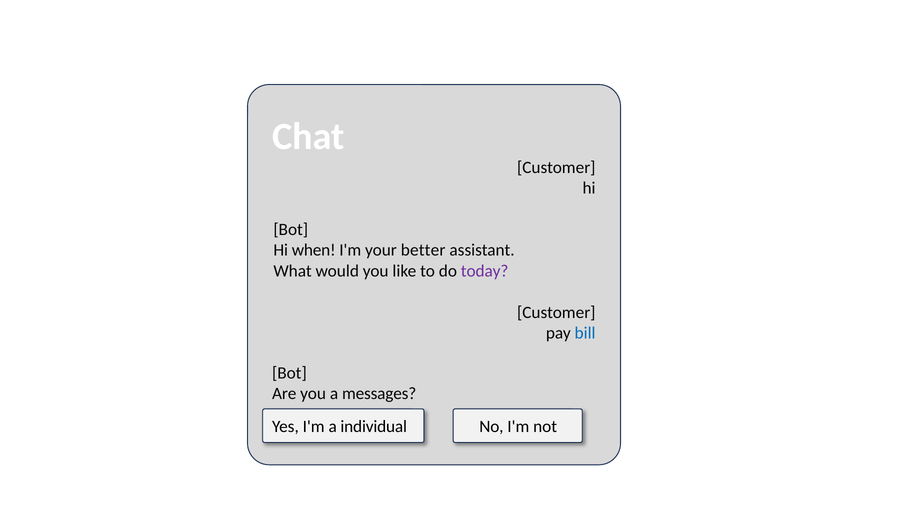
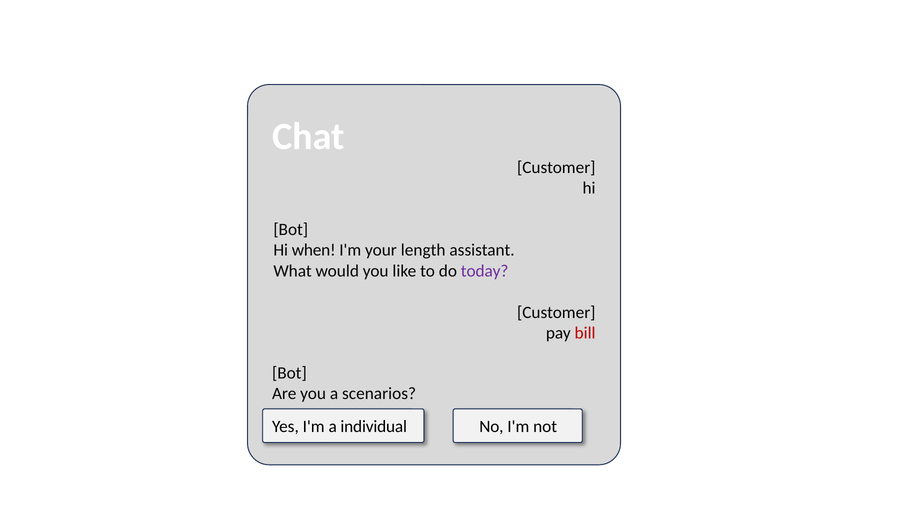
better: better -> length (423, 250)
bill colour: blue -> red (585, 333)
messages: messages -> scenarios (379, 394)
